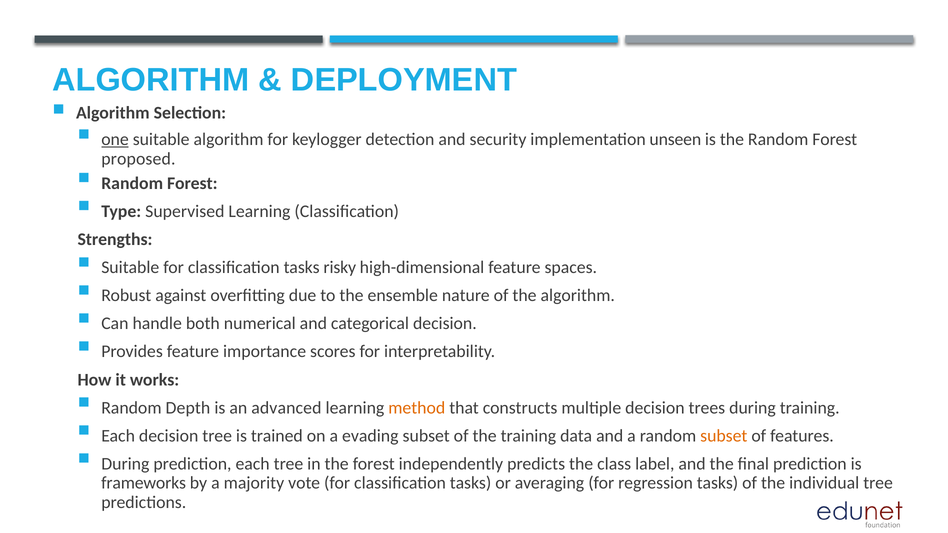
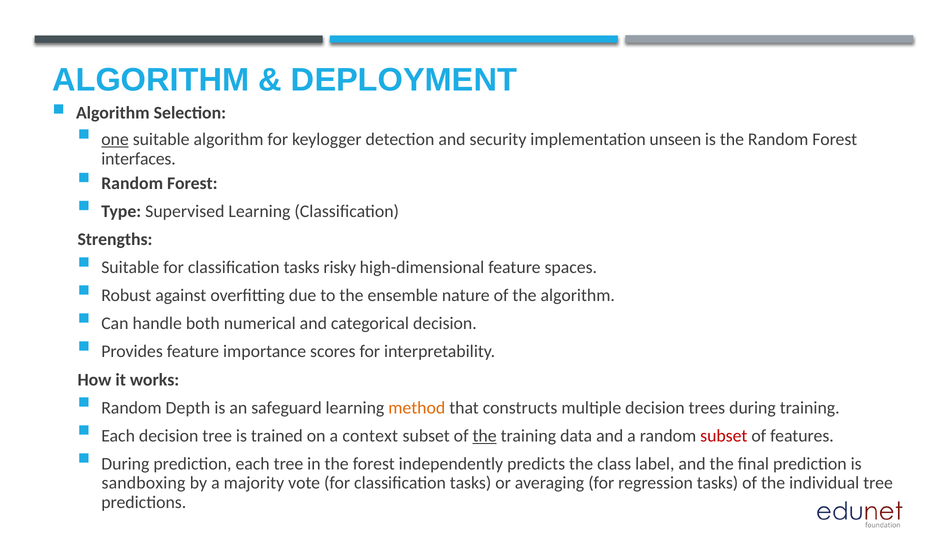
proposed: proposed -> interfaces (139, 159)
advanced: advanced -> safeguard (287, 408)
evading: evading -> context (370, 436)
the underline: none -> present (485, 436)
subset colour: orange -> red (724, 436)
frameworks: frameworks -> sandboxing (143, 483)
